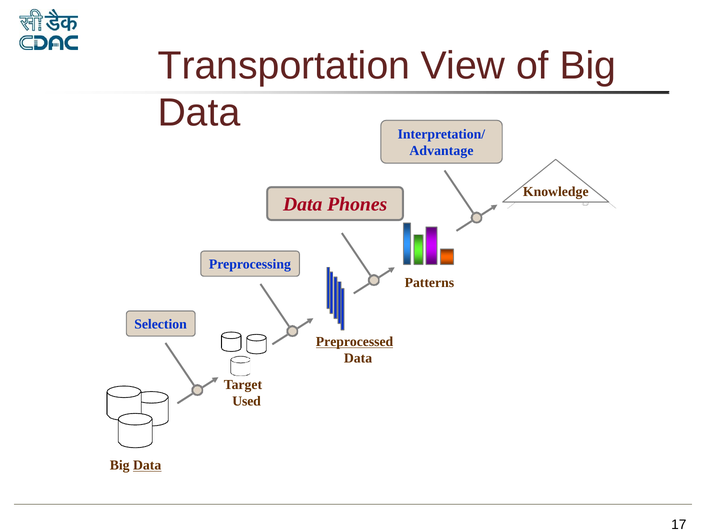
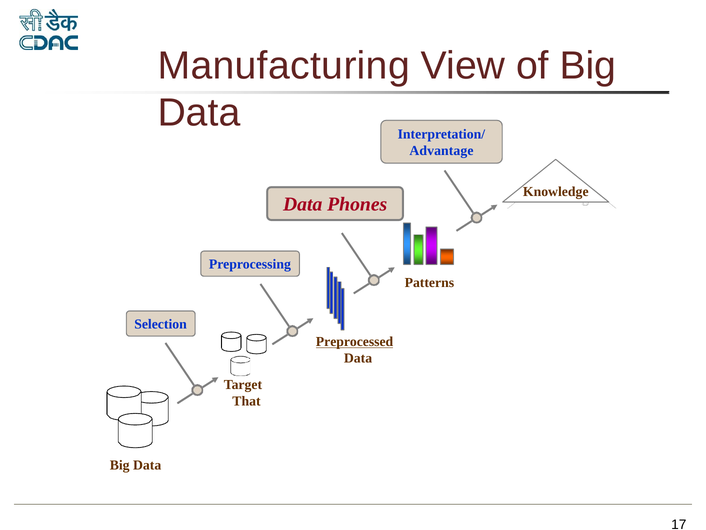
Transportation: Transportation -> Manufacturing (284, 66)
Used: Used -> That (246, 401)
Data underline: present -> none (147, 465)
